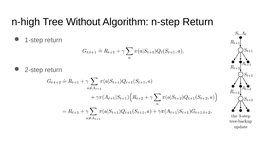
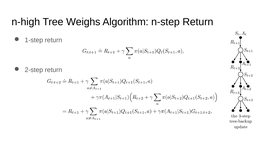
Without: Without -> Weighs (83, 22)
